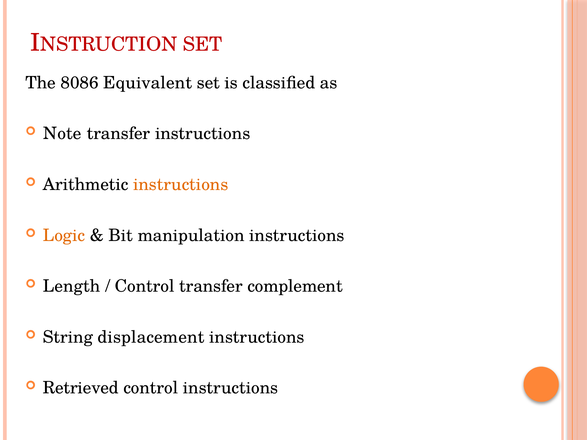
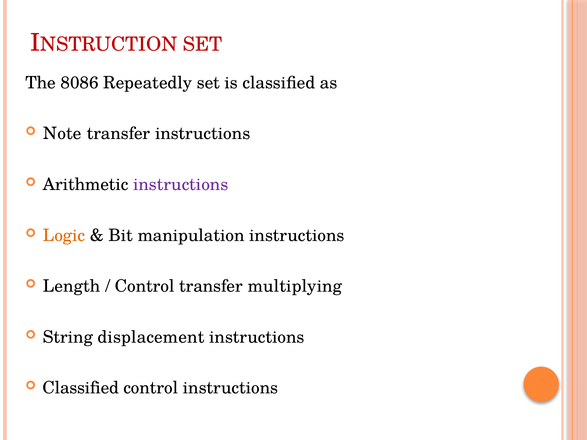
Equivalent: Equivalent -> Repeatedly (148, 83)
instructions colour: orange -> purple (181, 185)
complement: complement -> multiplying (295, 286)
Retrieved: Retrieved -> Classified (81, 388)
